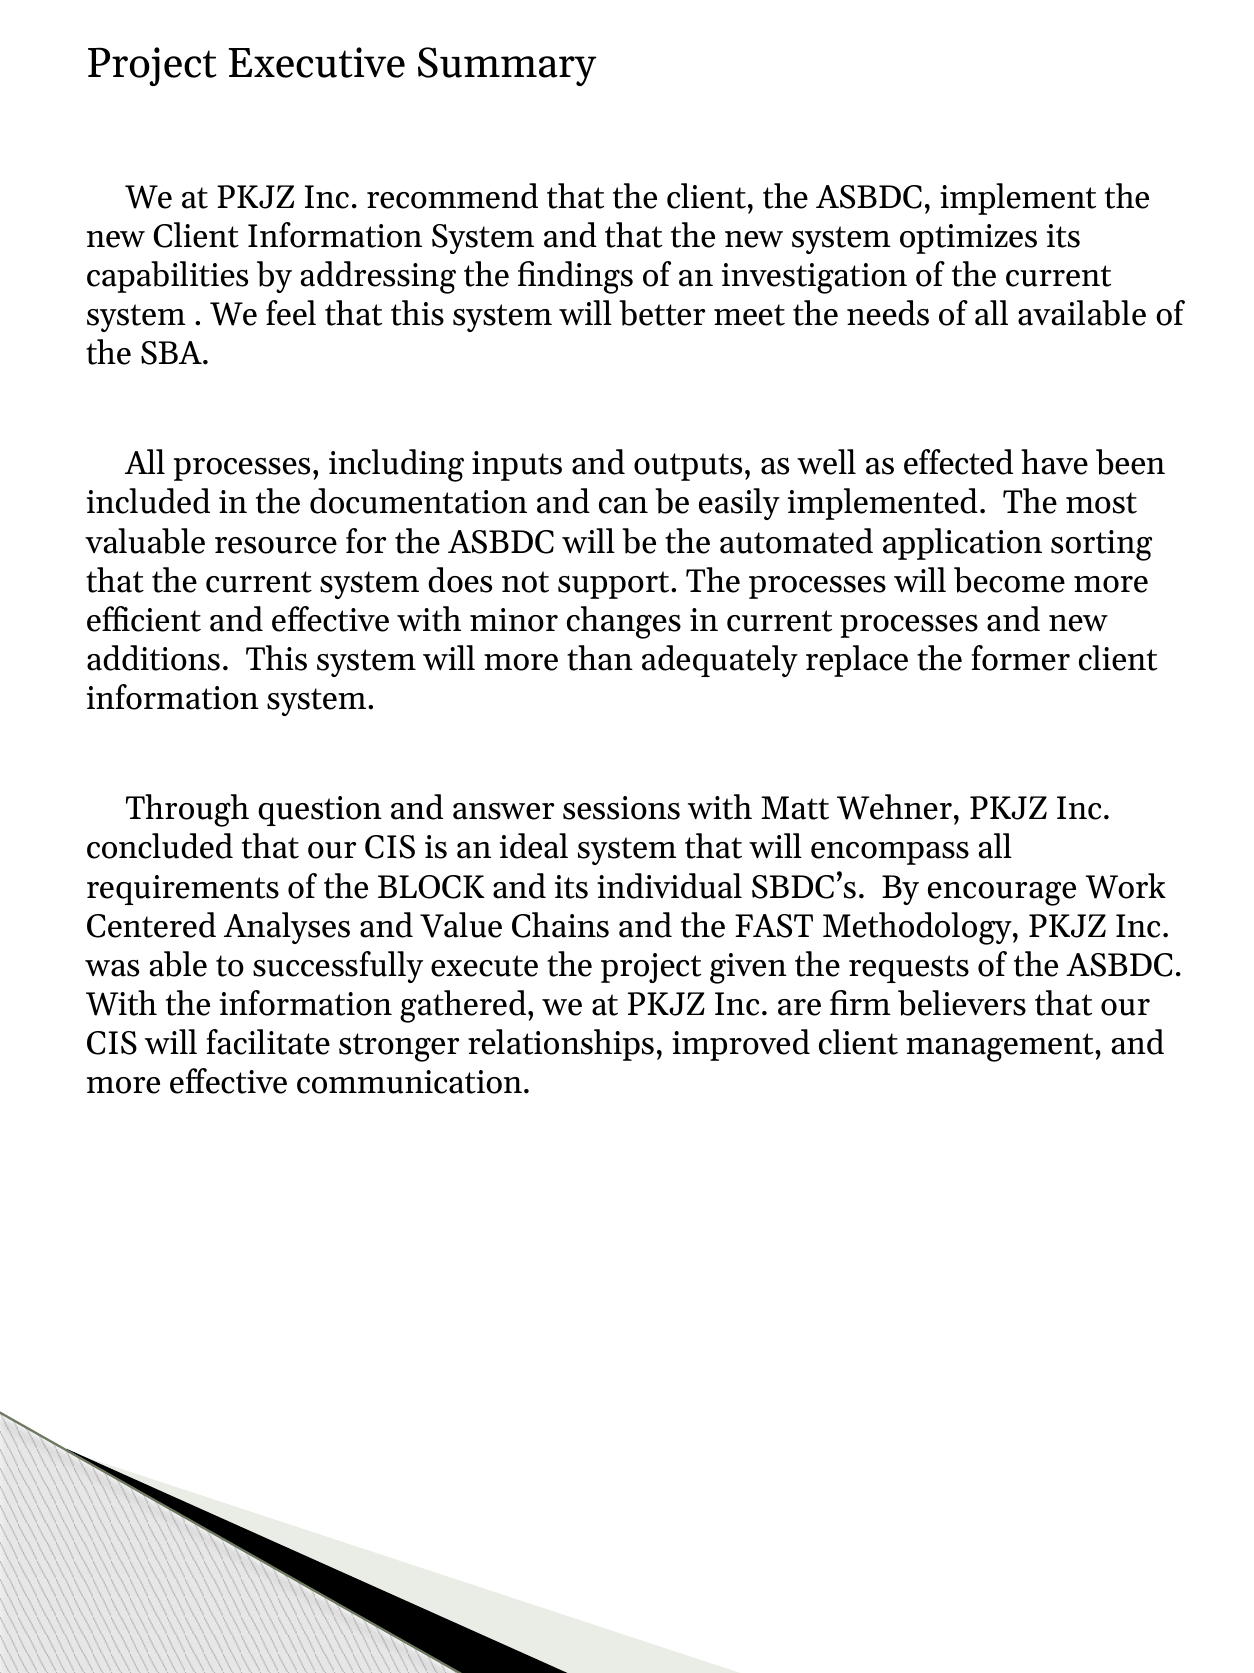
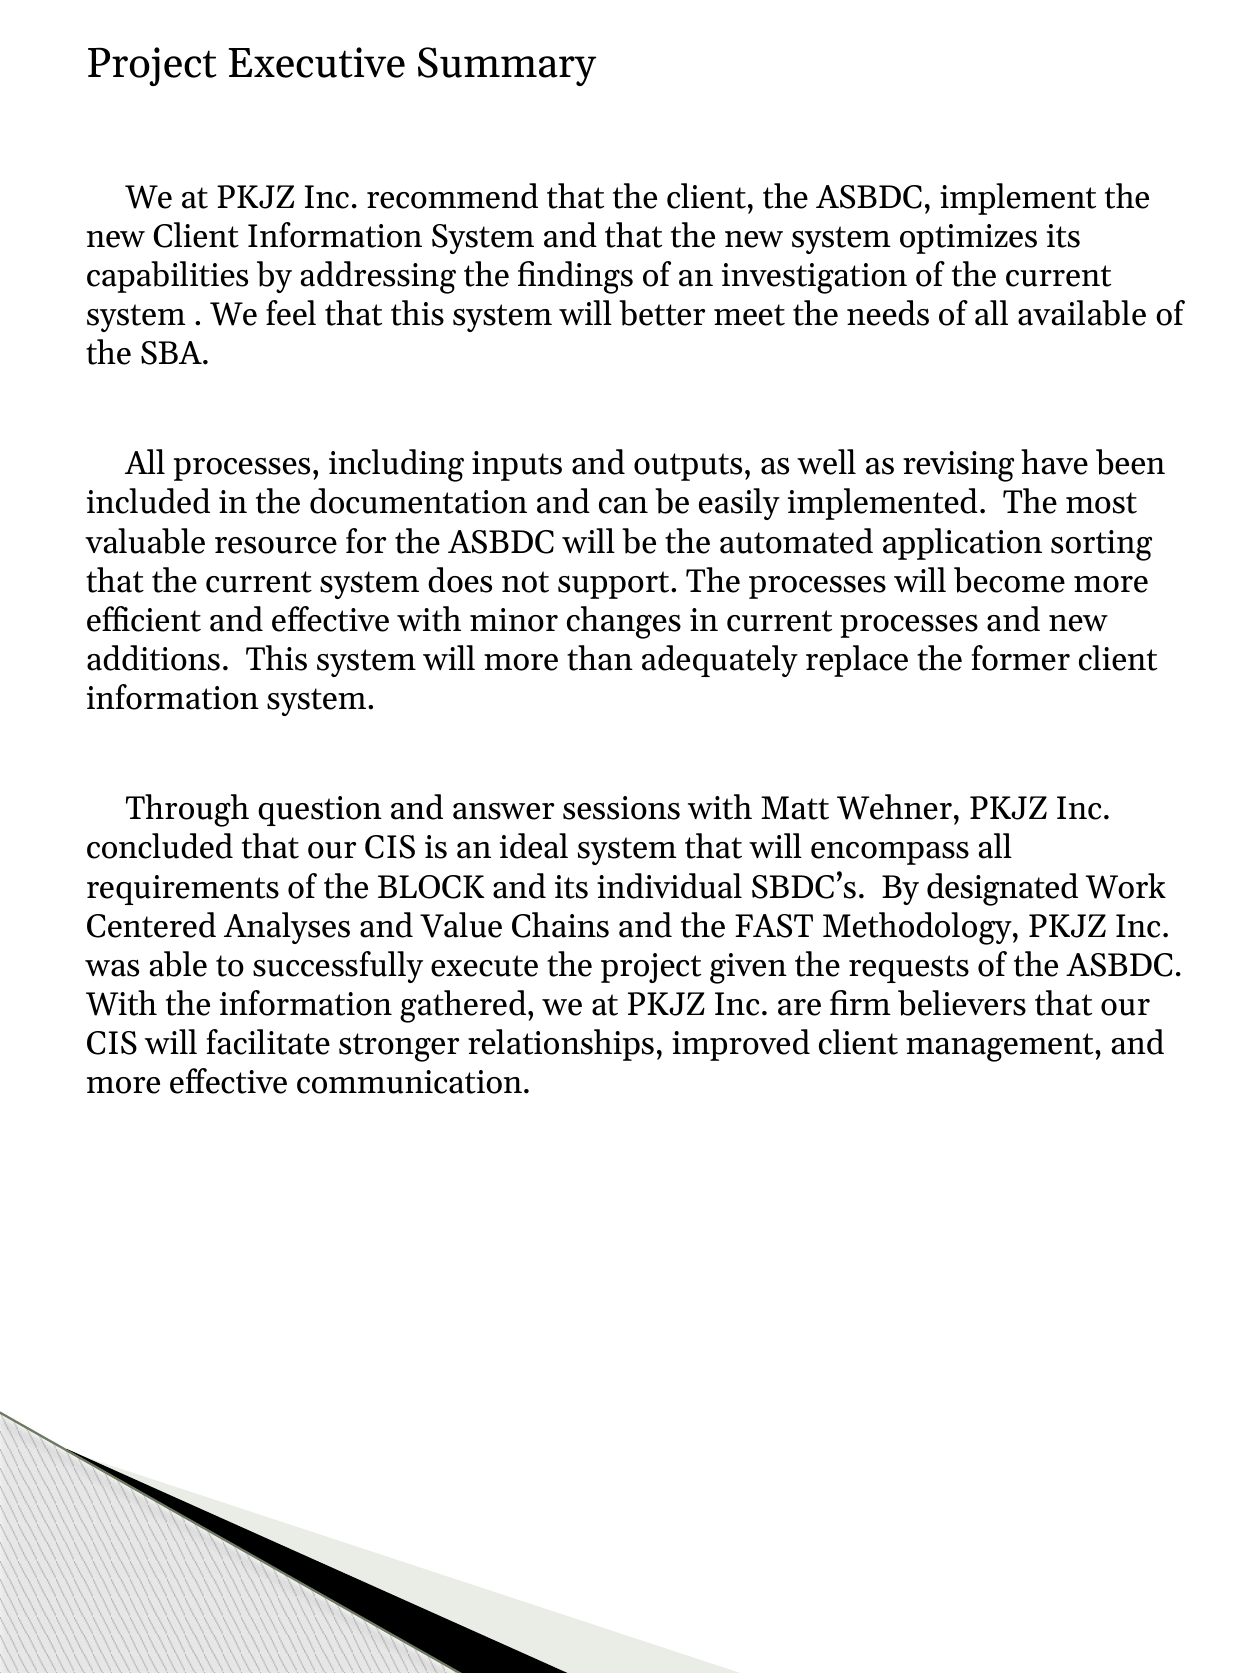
effected: effected -> revising (958, 464)
encourage: encourage -> designated (1002, 887)
